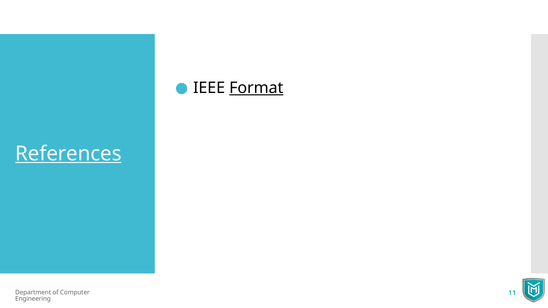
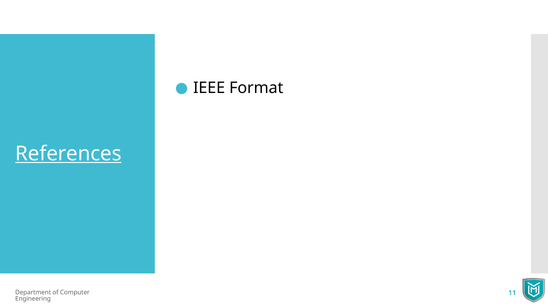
Format underline: present -> none (256, 88)
